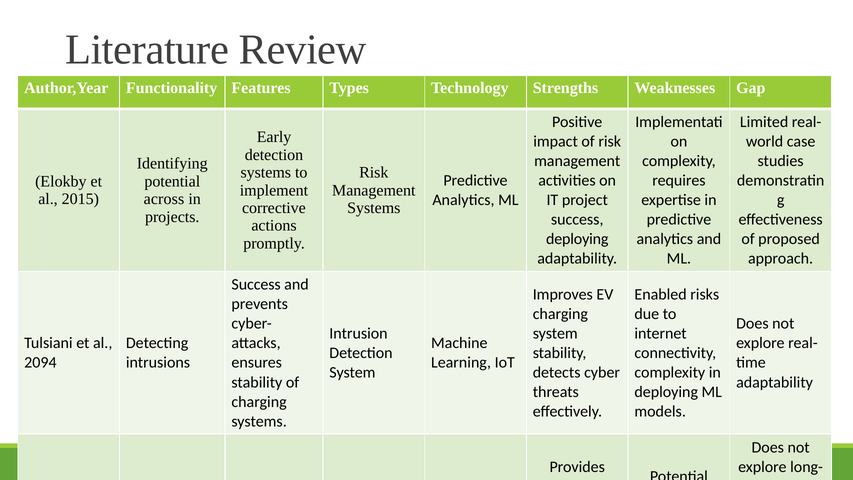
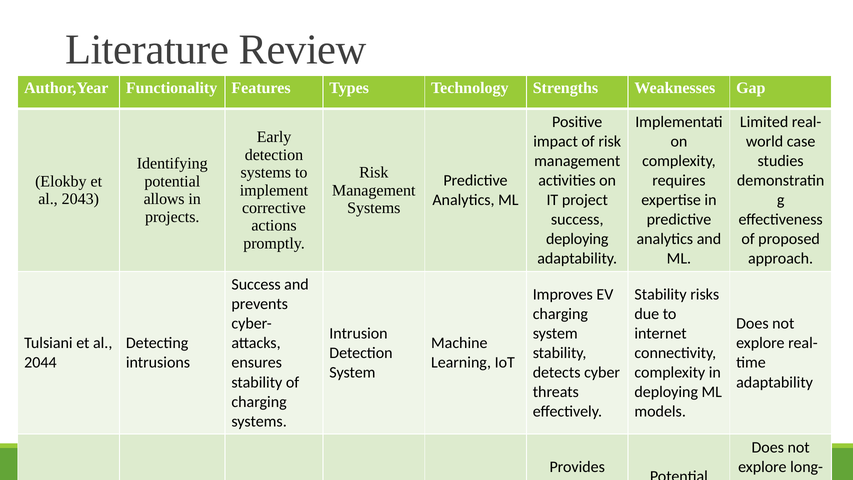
2015: 2015 -> 2043 (80, 199)
across: across -> allows (164, 199)
Enabled: Enabled -> Stability (661, 294)
2094: 2094 -> 2044 (40, 363)
